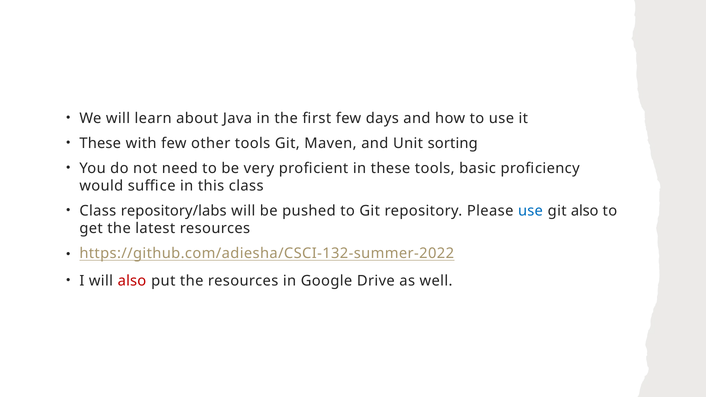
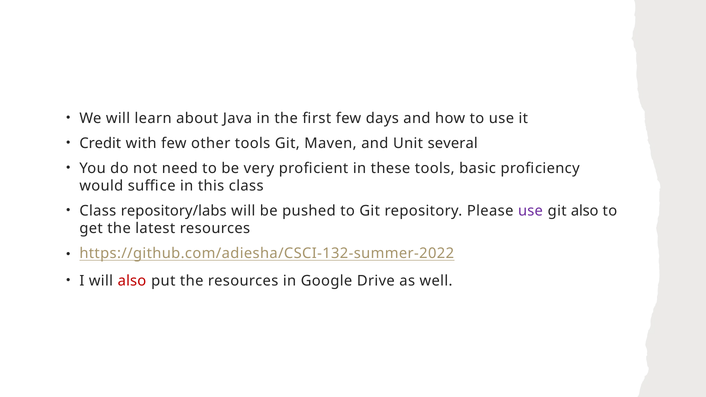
These: These -> Credit (100, 143)
sorting: sorting -> several (453, 143)
use colour: blue -> purple (530, 211)
